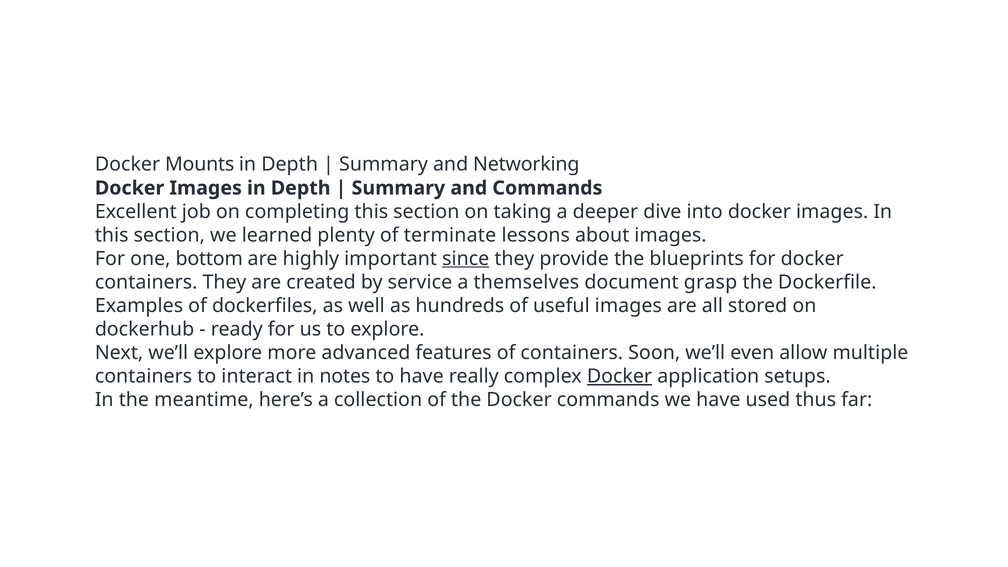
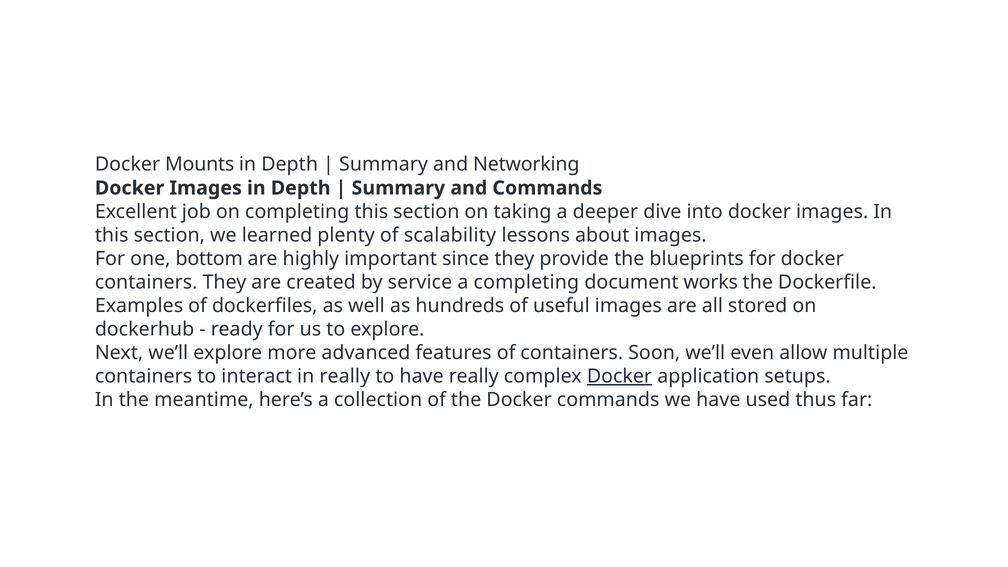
terminate: terminate -> scalability (450, 235)
since underline: present -> none (466, 259)
a themselves: themselves -> completing (526, 282)
grasp: grasp -> works (711, 282)
in notes: notes -> really (345, 376)
